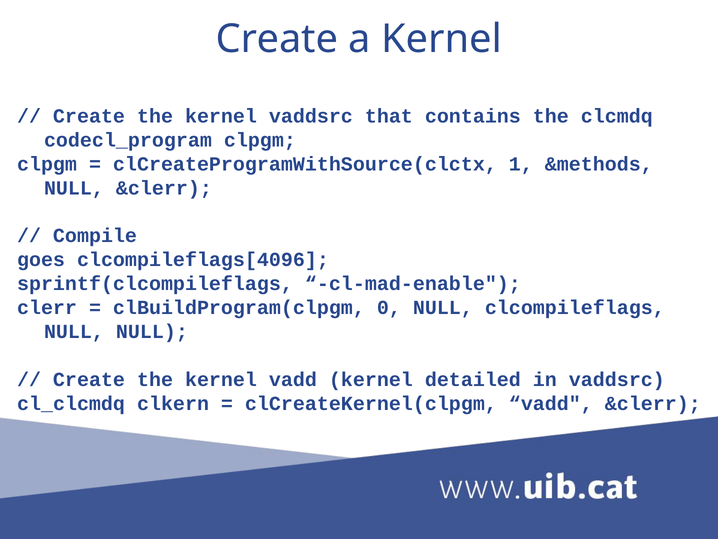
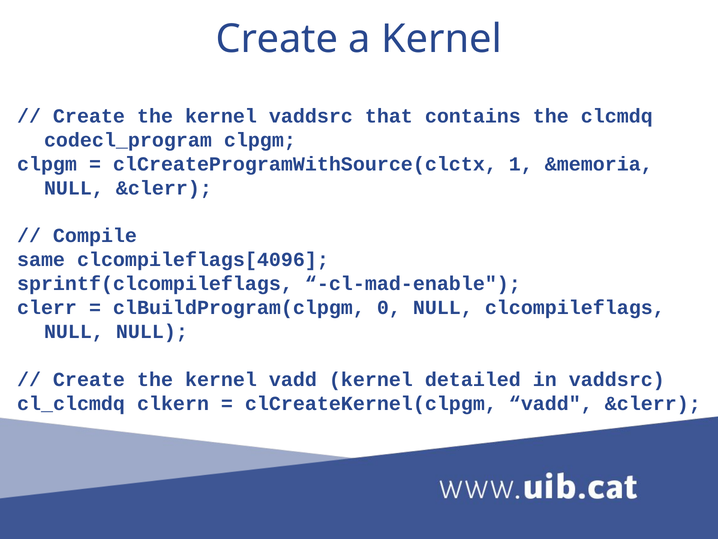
&methods: &methods -> &memoria (599, 164)
goes: goes -> same (41, 260)
